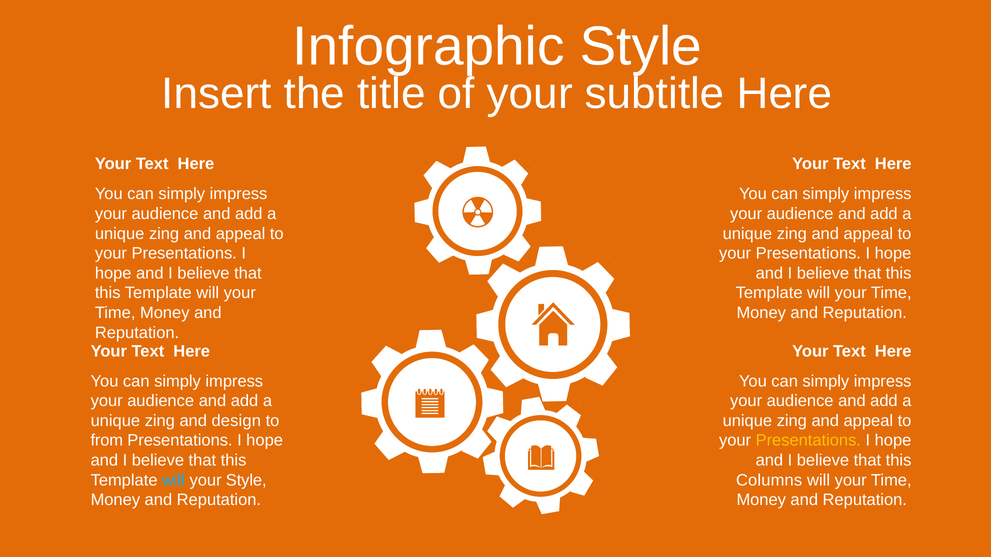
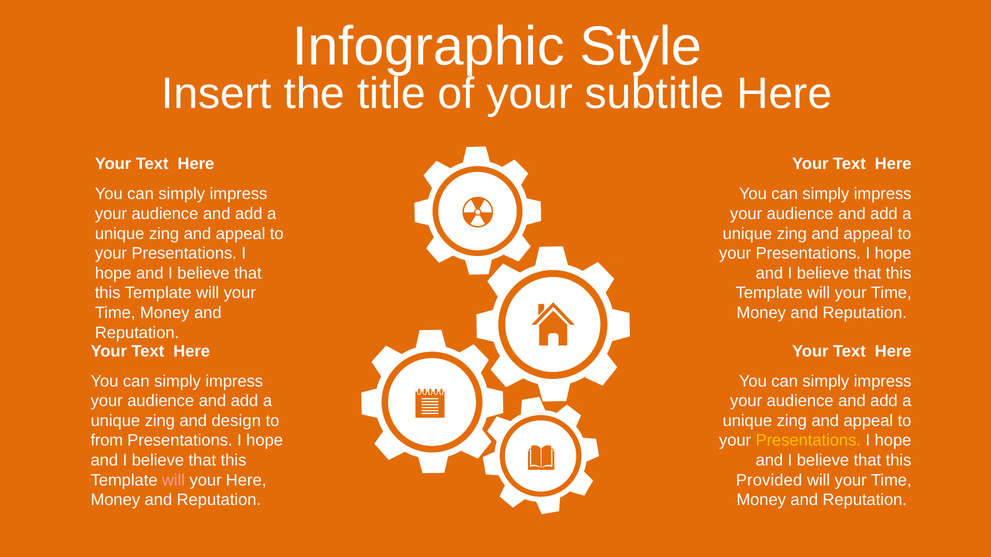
will colour: light blue -> pink (174, 480)
your Style: Style -> Here (246, 480)
Columns: Columns -> Provided (769, 480)
